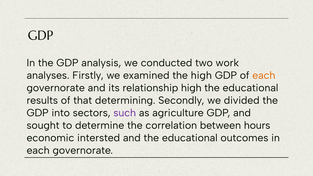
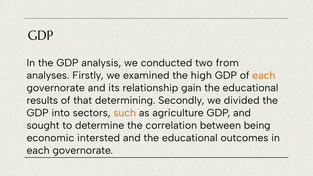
work: work -> from (227, 63)
relationship high: high -> gain (191, 88)
such colour: purple -> orange (125, 113)
hours: hours -> being (257, 126)
